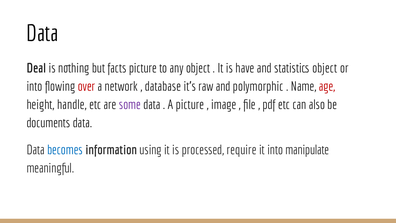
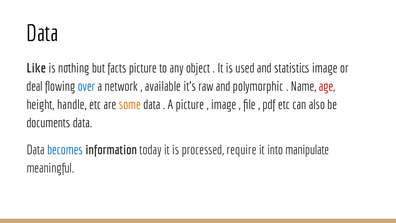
Deal: Deal -> Like (36, 68)
have: have -> used (245, 68)
statistics object: object -> image (325, 68)
into: into -> deal (35, 86)
over colour: red -> blue (86, 86)
database: database -> available (163, 86)
some colour: purple -> orange (130, 105)
using: using -> today (150, 150)
